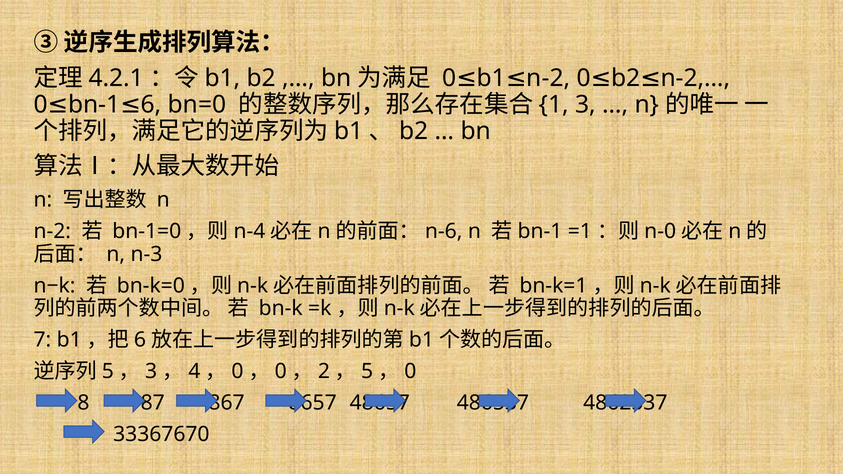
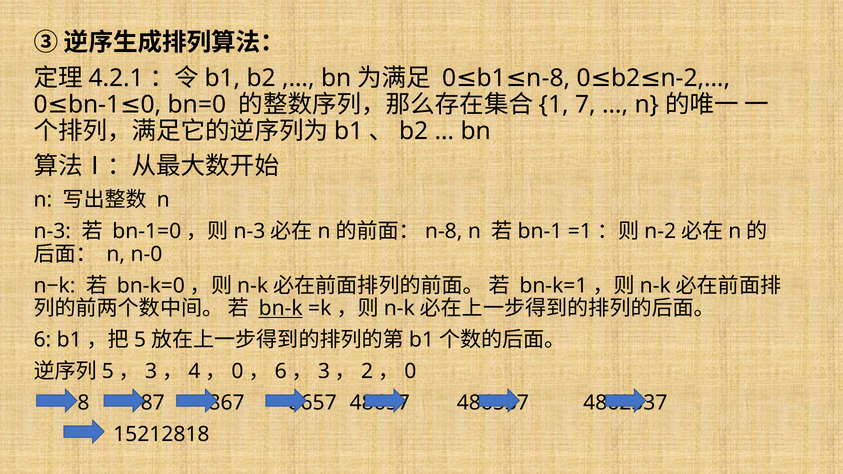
n-2: n-2 -> n-8 (548, 78)
1 3: 3 -> 7 (586, 105)
6: 6 -> 0 (151, 105)
n-2: n-2 -> n-3 (52, 231)
n-4: n-4 -> n-3 (249, 231)
n-6: n-6 -> n-8 (444, 231)
n-0: n-0 -> n-2 (660, 231)
n-3: n-3 -> n-0 (146, 254)
bn-k underline: none -> present (281, 308)
7: 7 -> 6 (42, 340)
6: 6 -> 5 (140, 340)
0: 0 -> 6 (281, 372)
2: 2 -> 3 (324, 372)
5: 5 -> 2 (367, 372)
33367670: 33367670 -> 15212818 (161, 435)
